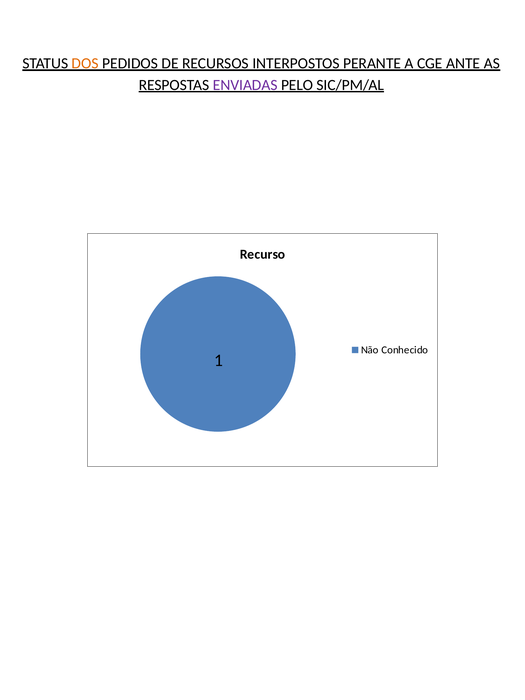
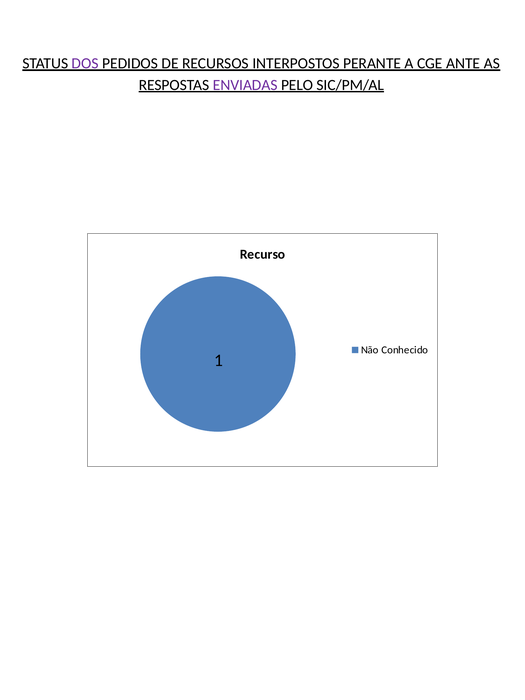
DOS colour: orange -> purple (85, 63)
